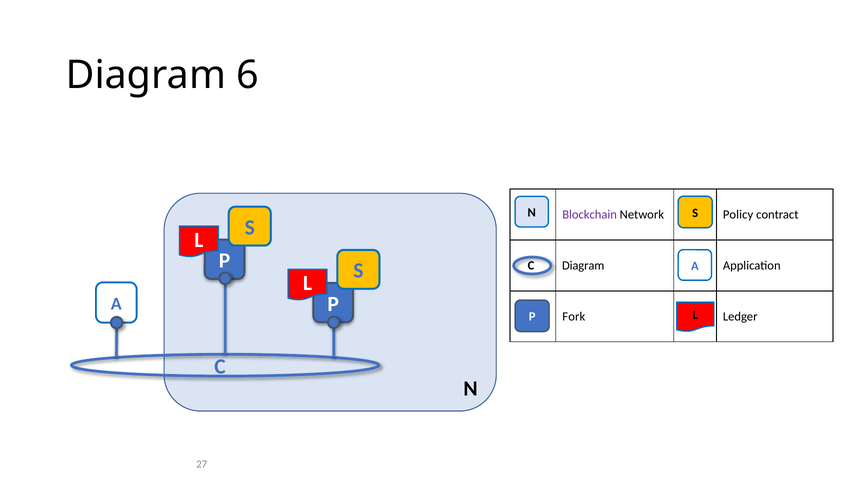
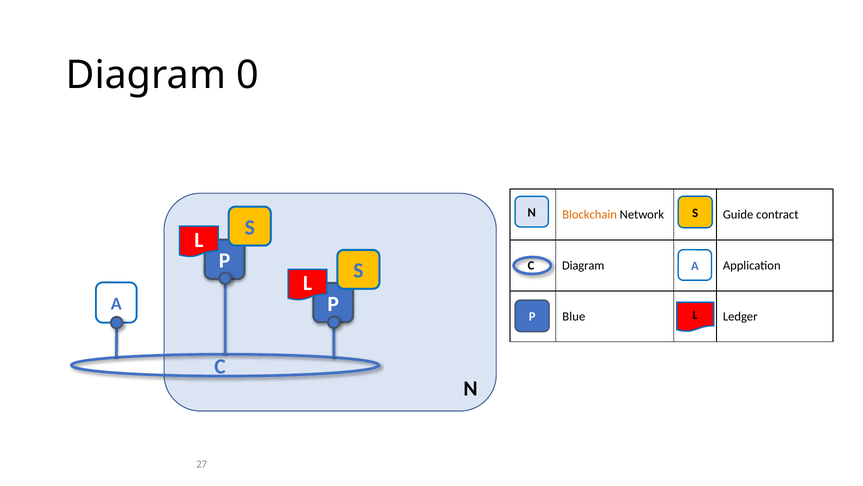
6: 6 -> 0 (248, 75)
Blockchain colour: purple -> orange (590, 214)
Policy: Policy -> Guide (738, 214)
Fork: Fork -> Blue (574, 316)
